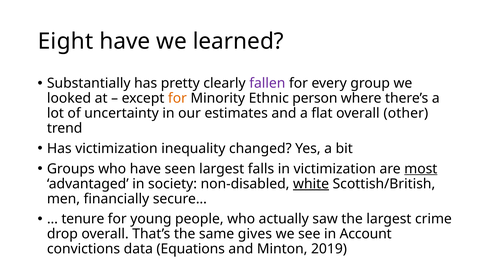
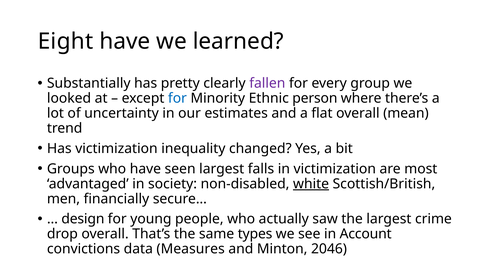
for colour: orange -> blue (177, 98)
other: other -> mean (406, 113)
most underline: present -> none (421, 169)
tenure: tenure -> design (83, 219)
gives: gives -> types (255, 234)
Equations: Equations -> Measures (191, 249)
2019: 2019 -> 2046 (329, 249)
